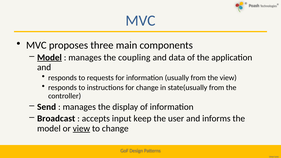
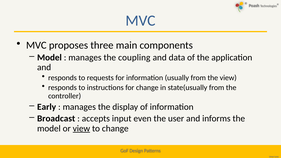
Model underline: present -> none (49, 57)
Send: Send -> Early (47, 107)
keep: keep -> even (143, 119)
